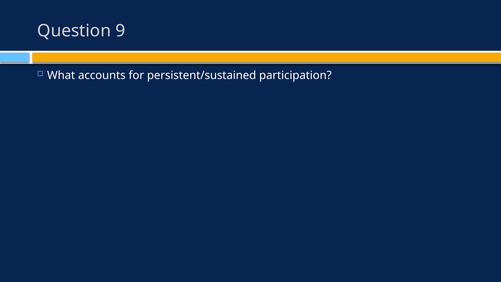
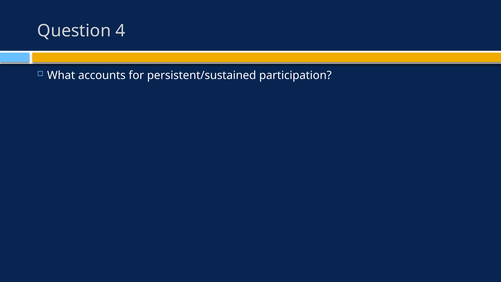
9: 9 -> 4 (120, 31)
